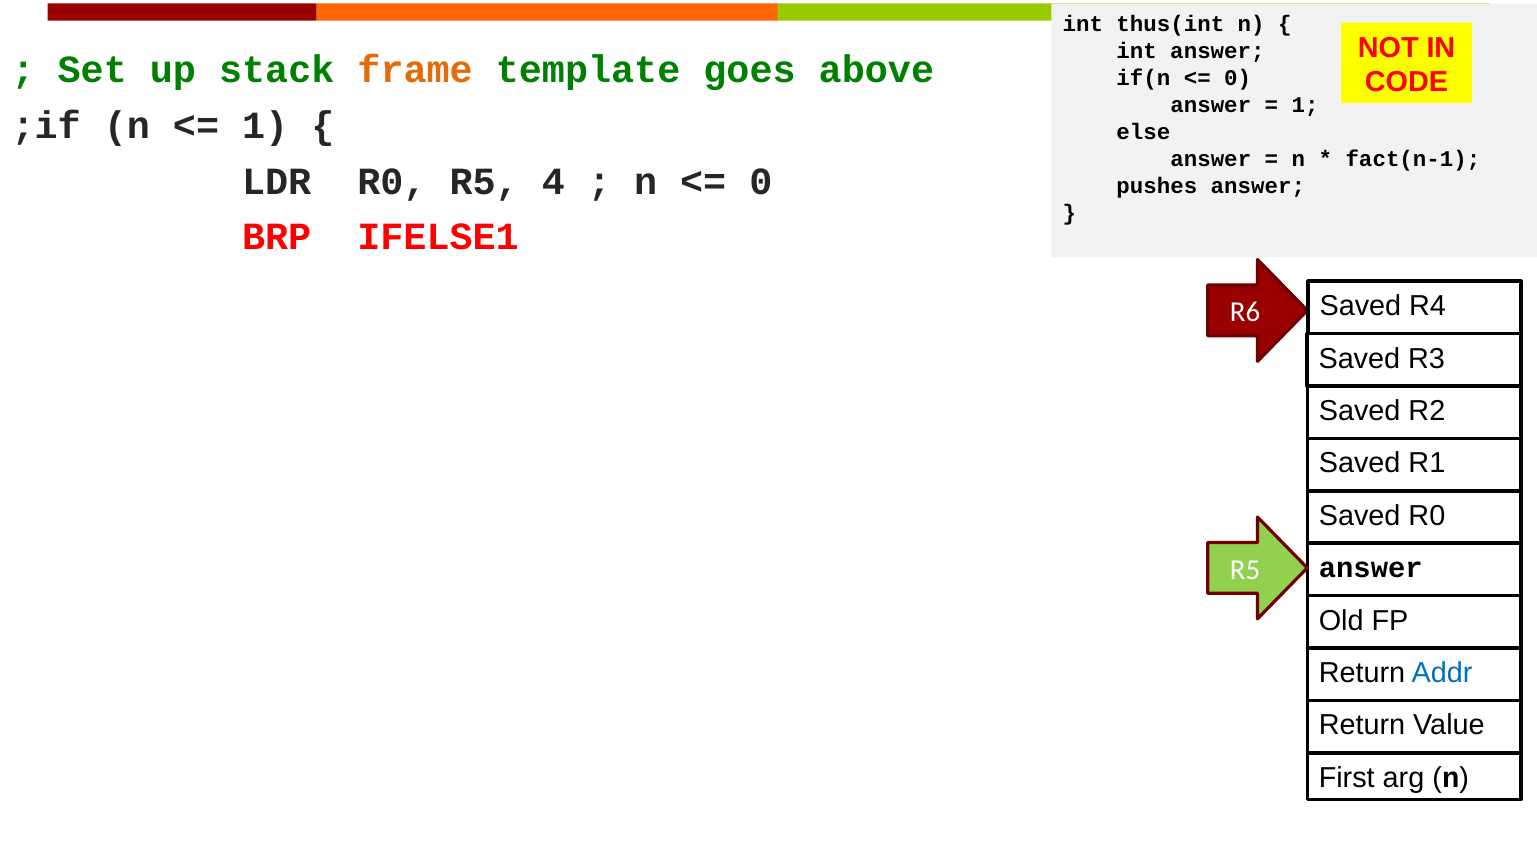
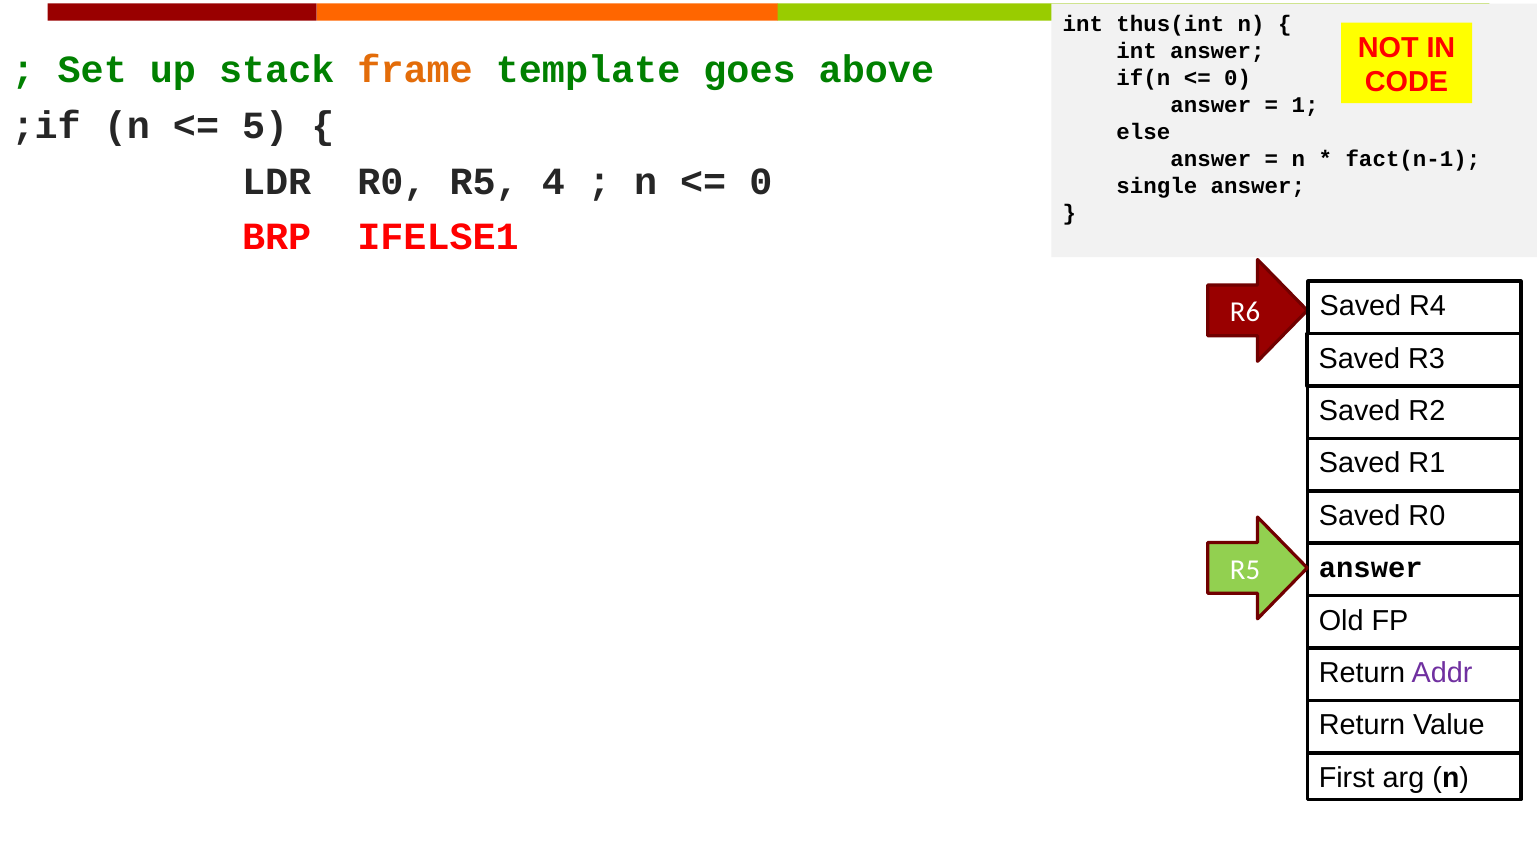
1: 1 -> 5 (265, 126)
pushes: pushes -> single (1157, 186)
Addr colour: blue -> purple (1442, 673)
